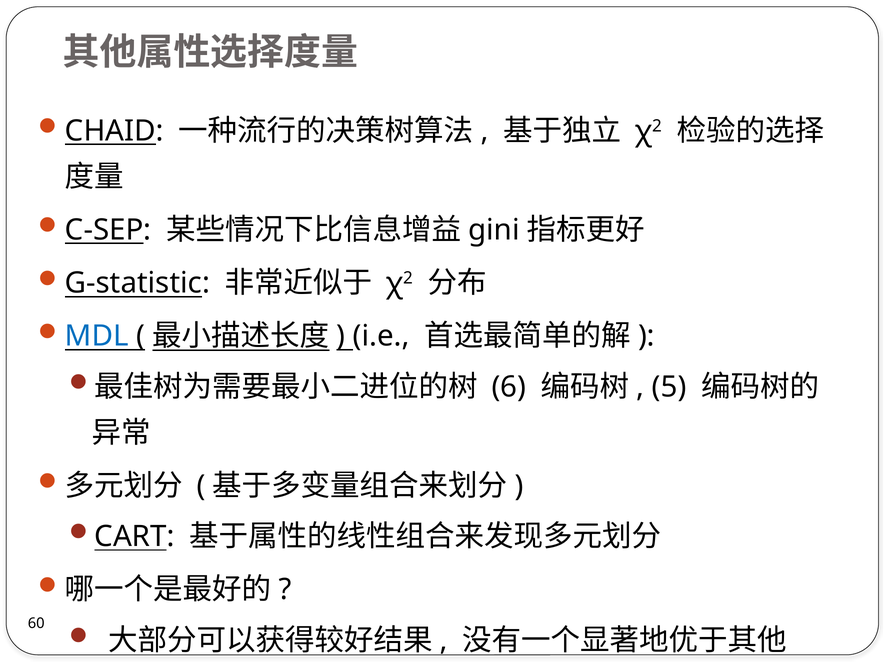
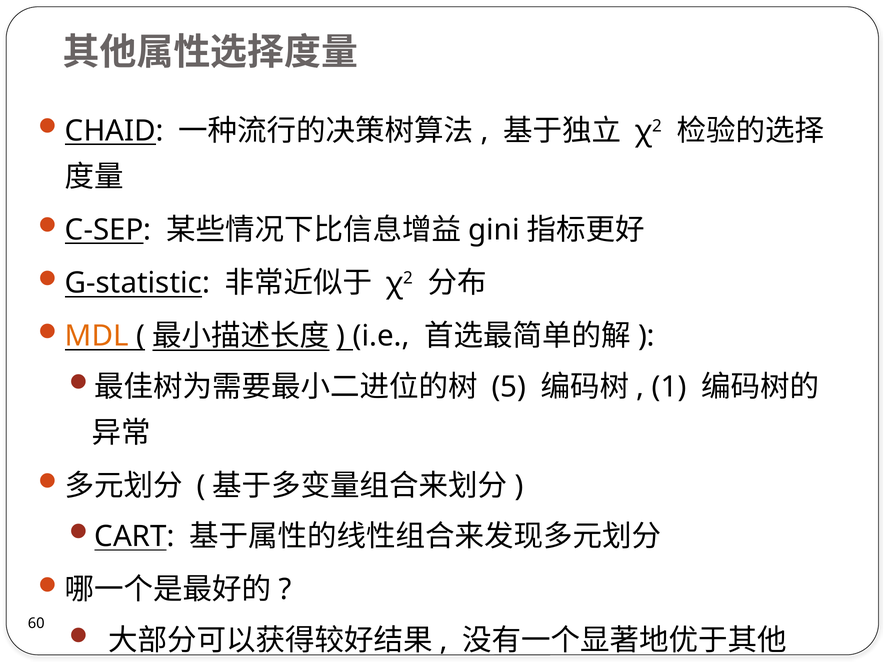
MDL colour: blue -> orange (97, 336)
6: 6 -> 5 (509, 387)
5: 5 -> 1 (669, 387)
